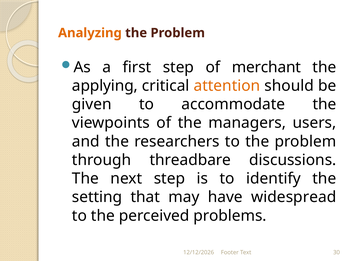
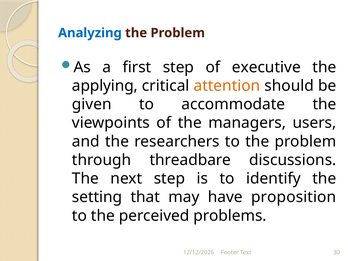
Analyzing colour: orange -> blue (90, 33)
merchant: merchant -> executive (266, 67)
widespread: widespread -> proposition (294, 197)
